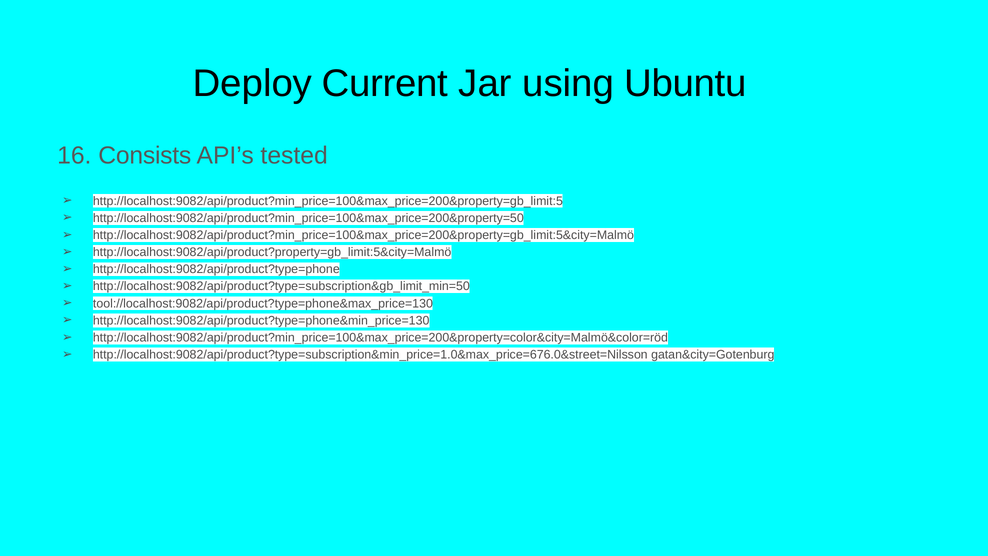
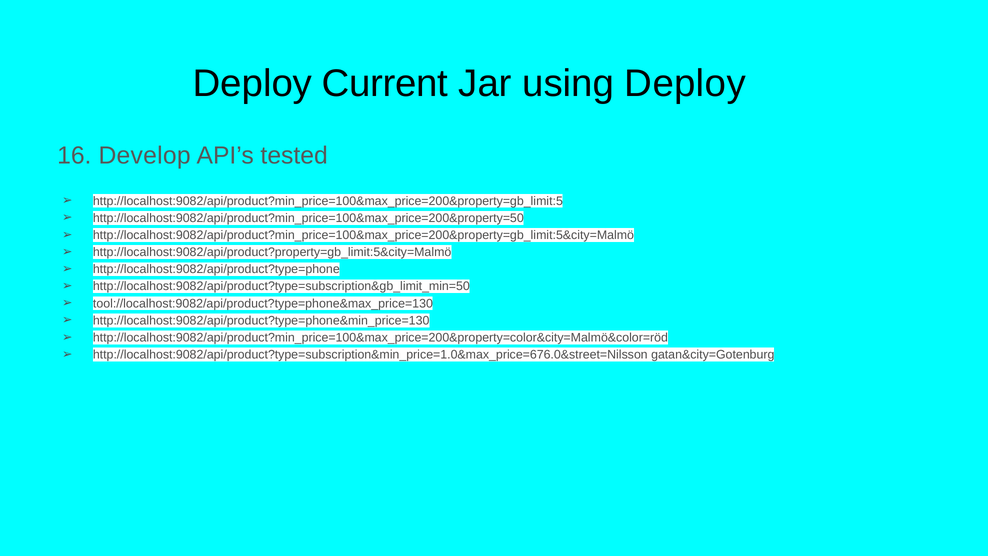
using Ubuntu: Ubuntu -> Deploy (685, 84)
Consists: Consists -> Develop (145, 155)
